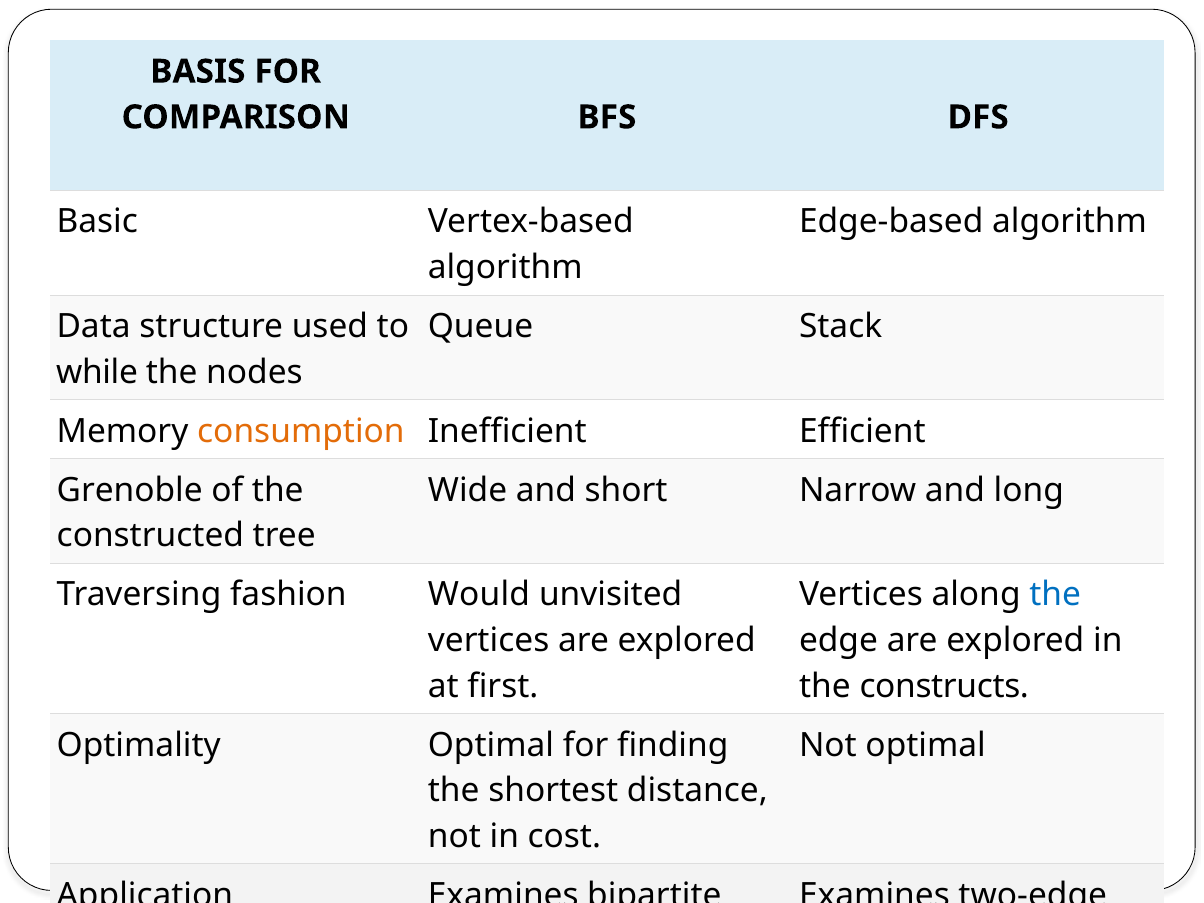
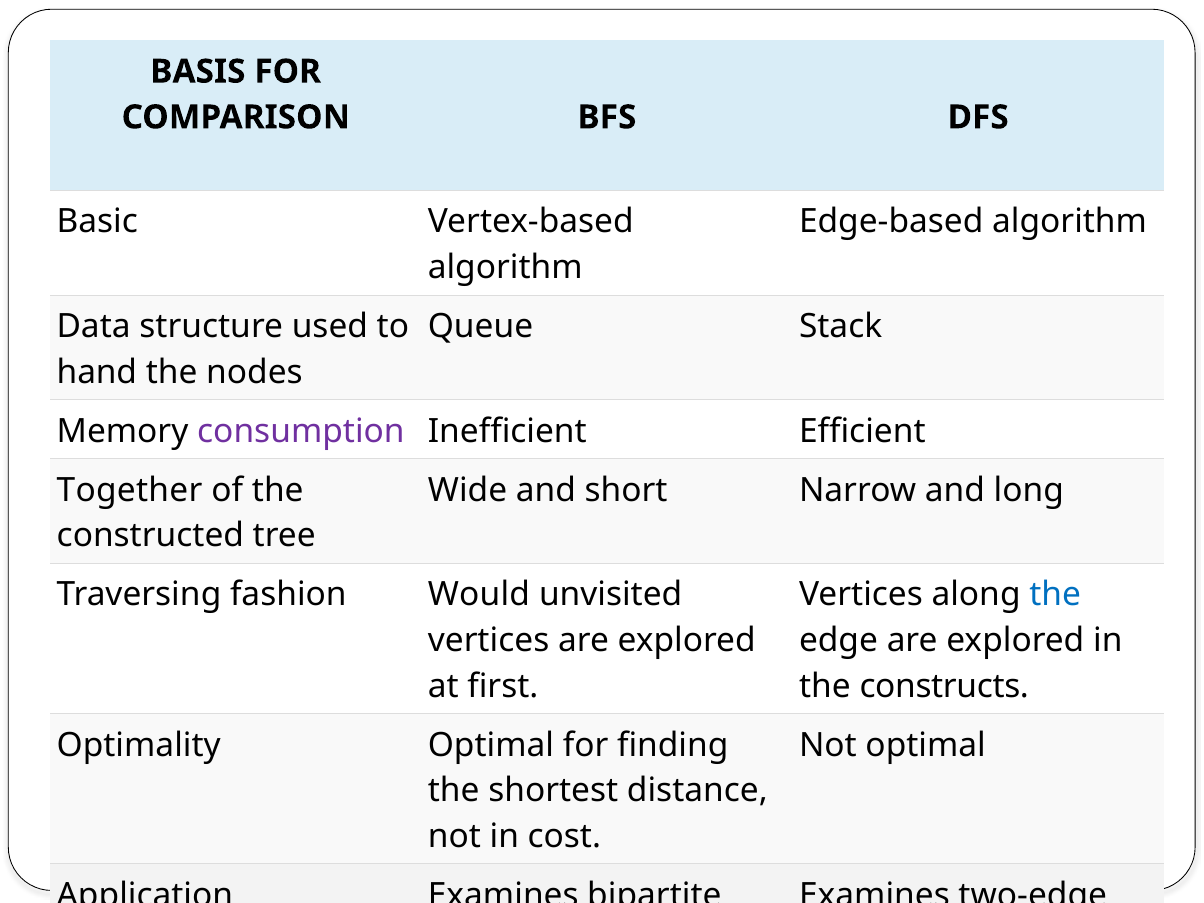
while: while -> hand (97, 372)
consumption colour: orange -> purple (301, 431)
Grenoble: Grenoble -> Together (130, 490)
